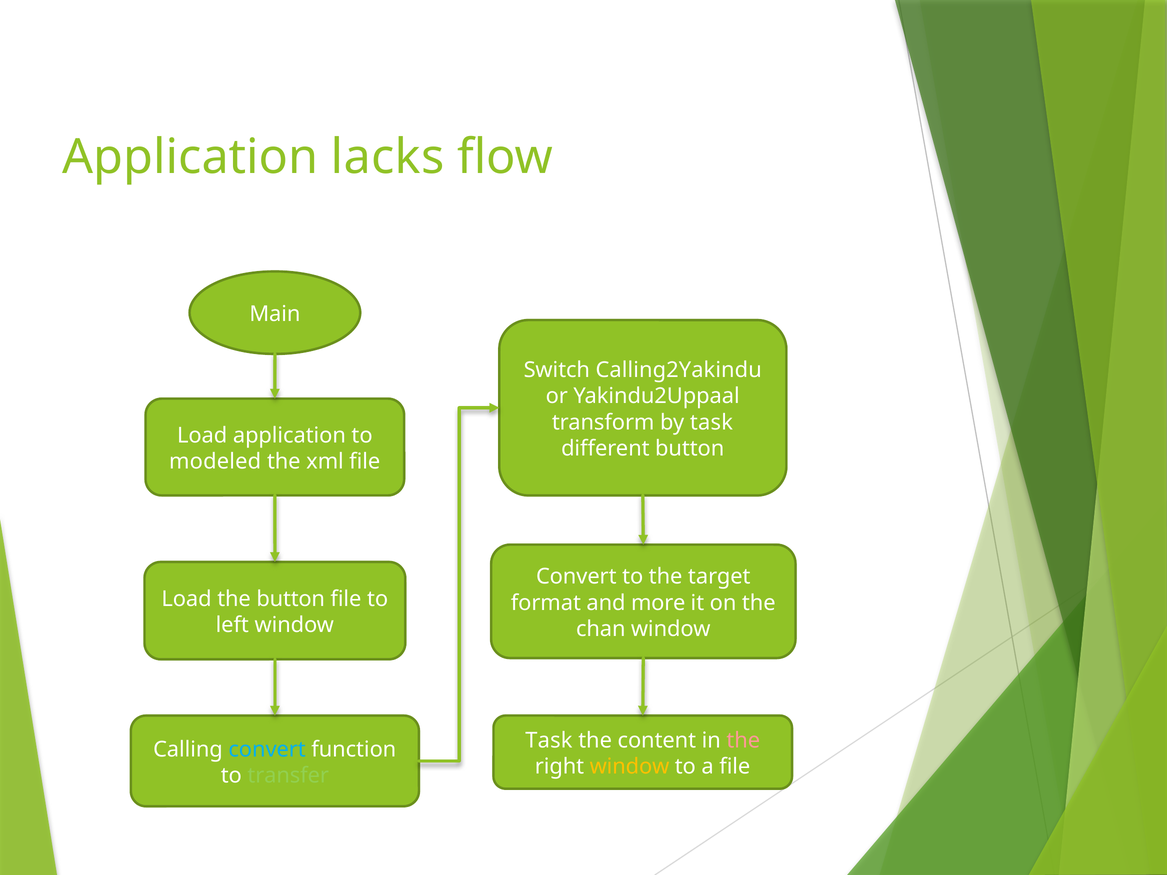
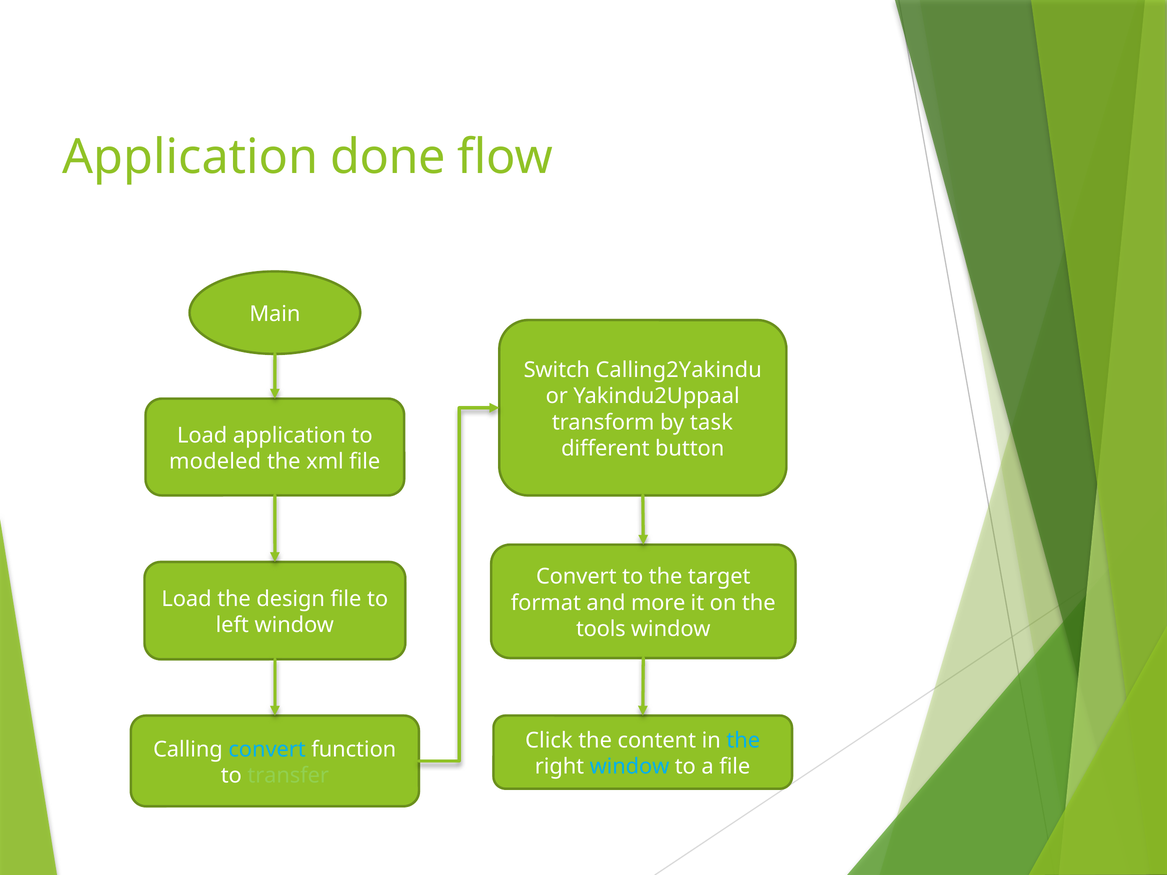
lacks: lacks -> done (388, 157)
the button: button -> design (291, 599)
chan: chan -> tools (601, 629)
Task: Task -> Click (549, 741)
the colour: pink -> light blue (743, 741)
window colour: yellow -> light blue (629, 767)
